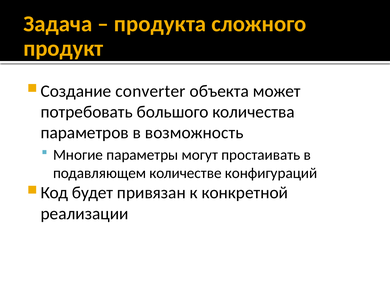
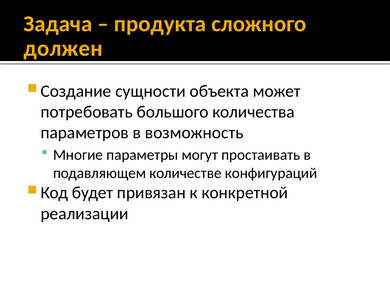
продукт: продукт -> должен (63, 49)
converter: converter -> сущности (150, 91)
